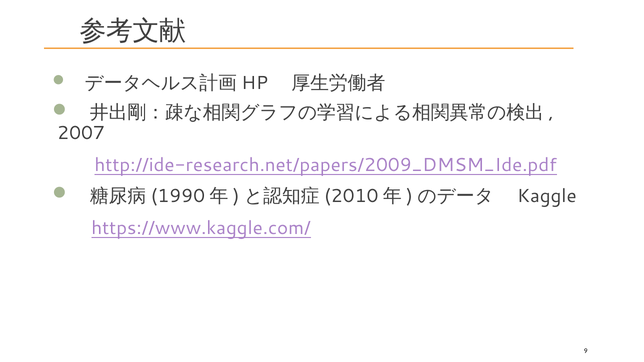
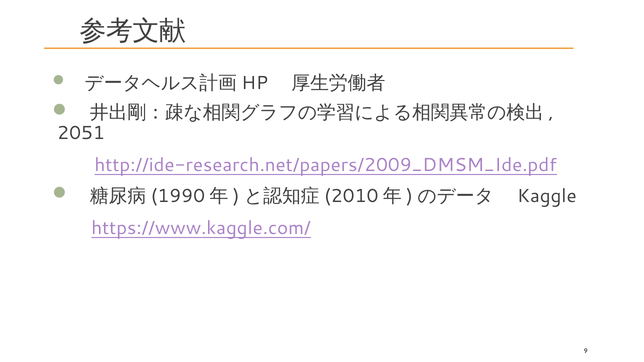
2007: 2007 -> 2051 (81, 133)
